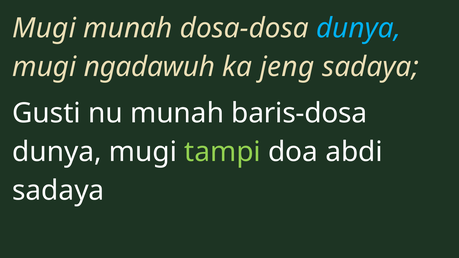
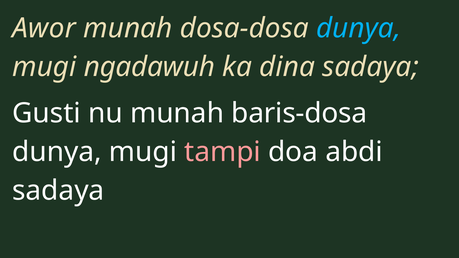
Mugi: Mugi -> Awor (44, 28)
jeng: jeng -> dina (287, 67)
tampi colour: light green -> pink (223, 152)
